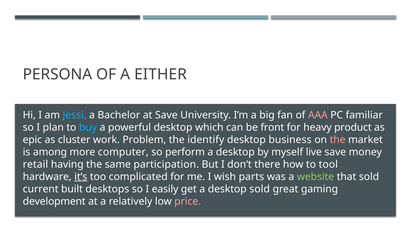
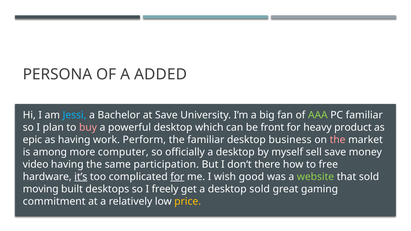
EITHER: EITHER -> ADDED (161, 74)
AAA colour: pink -> light green (318, 115)
buy colour: light blue -> pink (88, 128)
as cluster: cluster -> having (74, 140)
Problem: Problem -> Perform (144, 140)
the identify: identify -> familiar (206, 140)
perform: perform -> officially (185, 152)
live: live -> sell (314, 152)
retail: retail -> video (36, 164)
tool: tool -> free (328, 164)
for underline: none -> present (177, 177)
parts: parts -> good (251, 177)
current: current -> moving (41, 189)
easily: easily -> freely (165, 189)
development: development -> commitment (54, 201)
price colour: pink -> yellow (188, 201)
